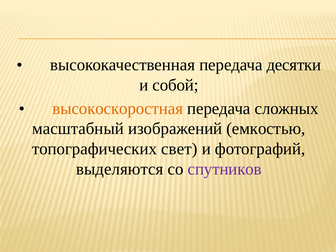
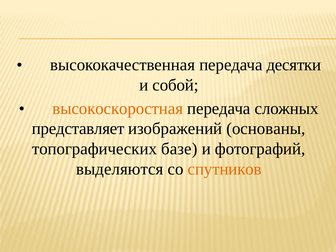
масштабный: масштабный -> представляет (78, 129)
емкостью: емкостью -> основаны (266, 129)
свет: свет -> базе (179, 149)
спутников colour: purple -> orange (225, 169)
